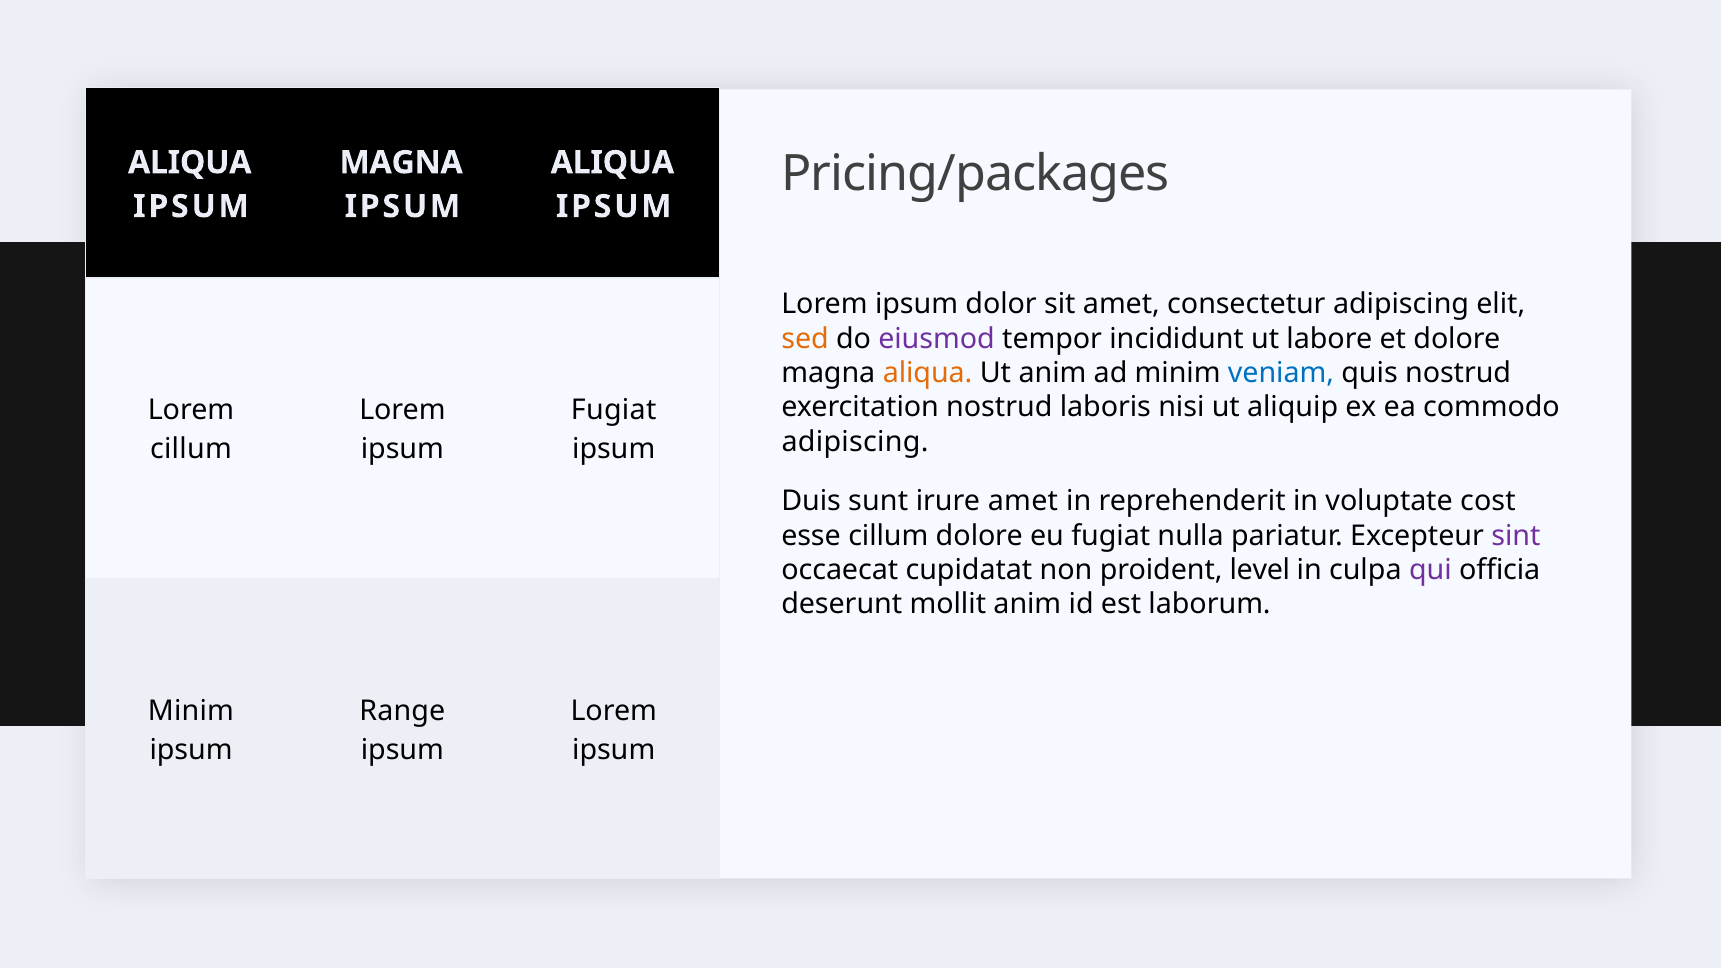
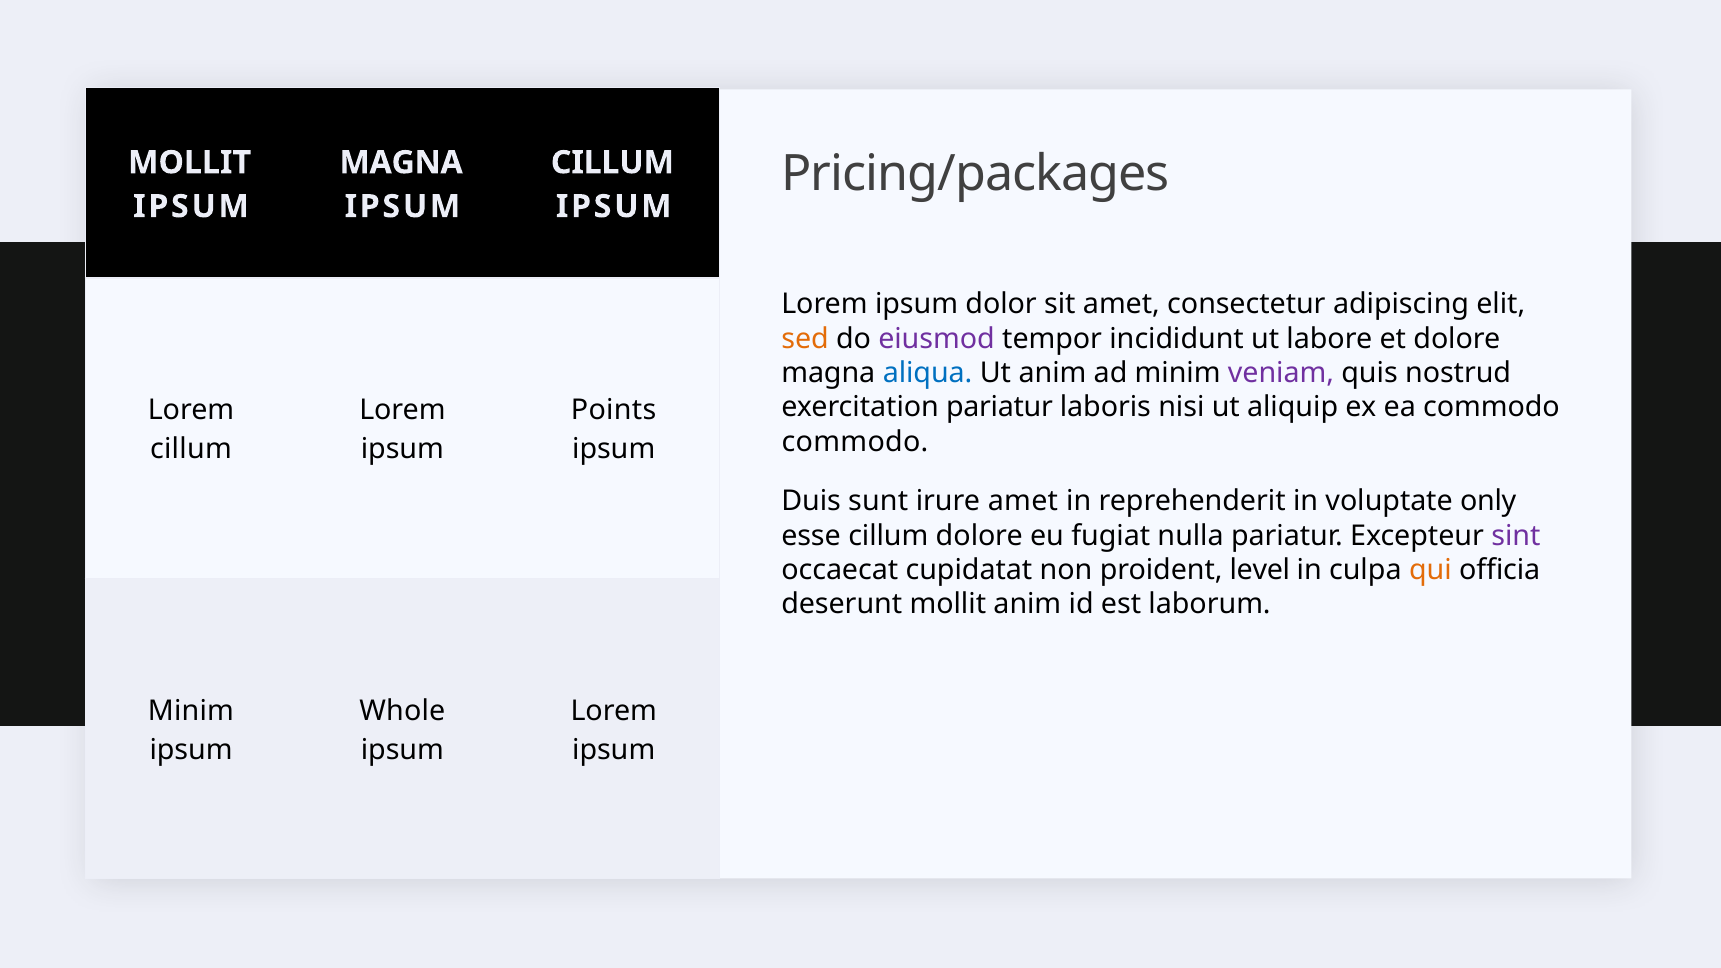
ALIQUA: ALIQUA -> MOLLIT (190, 163)
ALIQUA: ALIQUA -> CILLUM (612, 163)
aliqua colour: orange -> blue (928, 373)
veniam colour: blue -> purple (1281, 373)
exercitation nostrud: nostrud -> pariatur (999, 407)
Fugiat: Fugiat -> Points (614, 410)
adipiscing: adipiscing -> commodo (855, 442)
cost: cost -> only (1488, 501)
qui colour: purple -> orange (1430, 570)
Range: Range -> Whole (402, 711)
